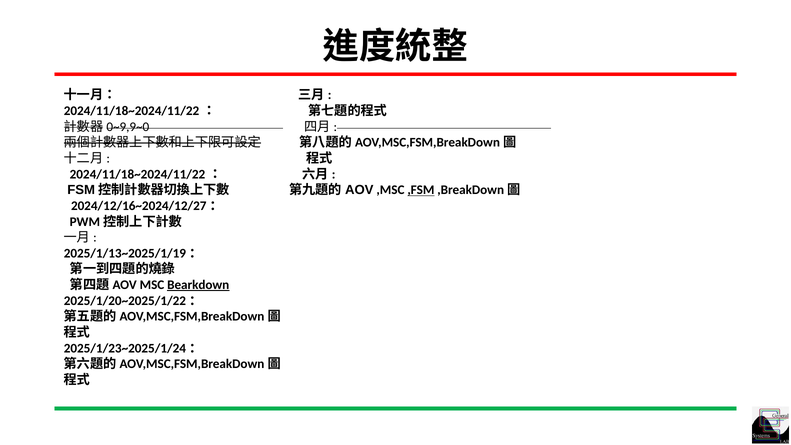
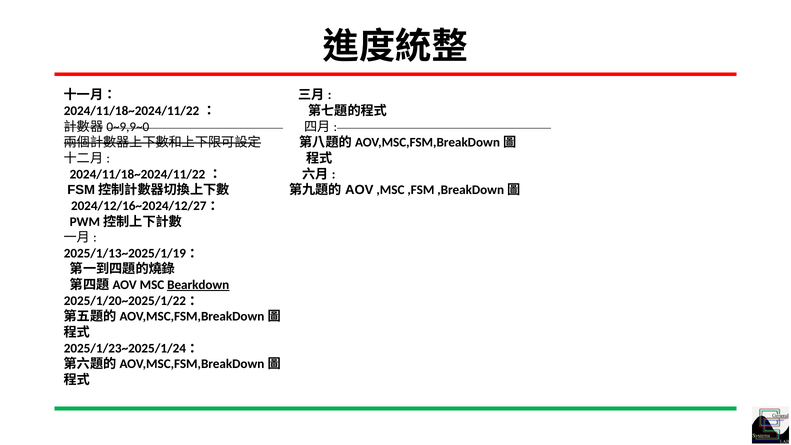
,FSM underline: present -> none (421, 190)
